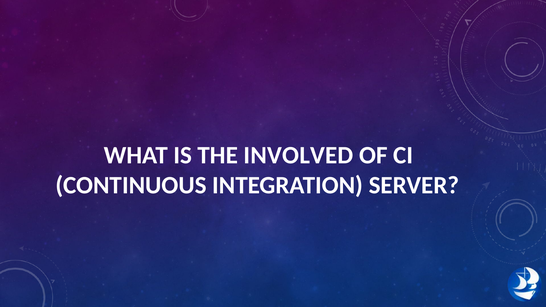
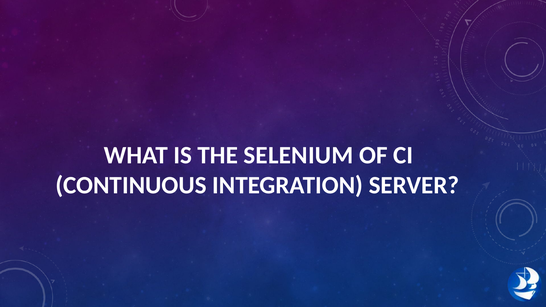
INVOLVED: INVOLVED -> SELENIUM (298, 155)
